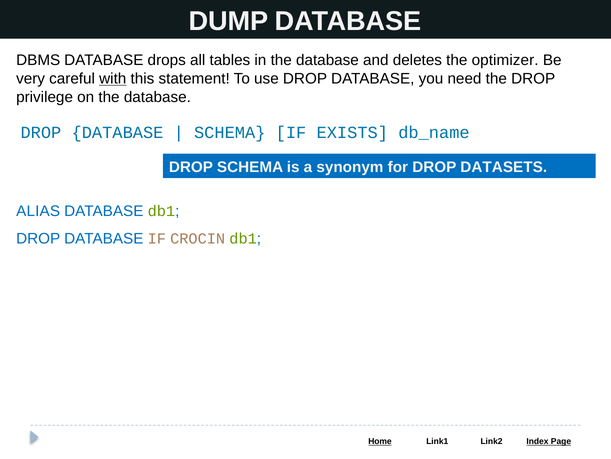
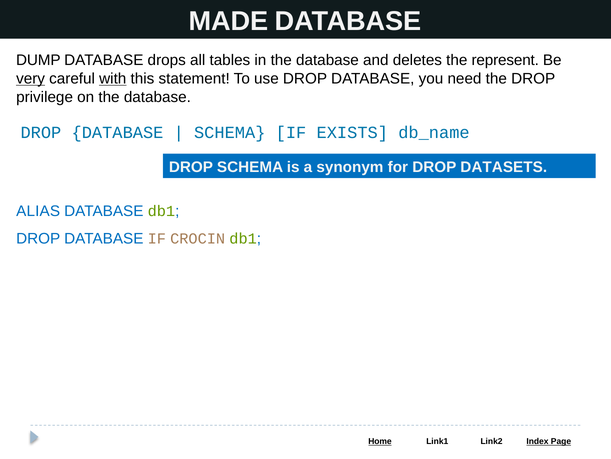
DUMP: DUMP -> MADE (229, 21)
DBMS: DBMS -> DUMP (38, 60)
optimizer: optimizer -> represent (505, 60)
very underline: none -> present (31, 79)
